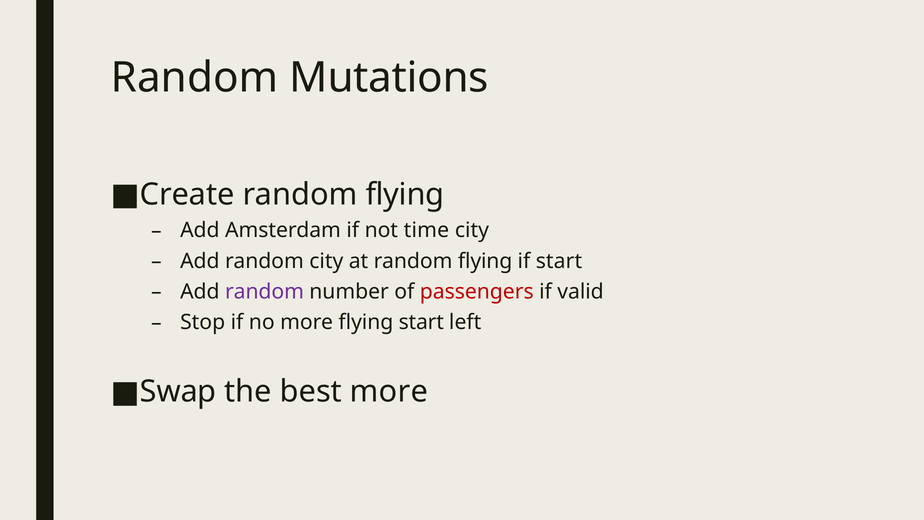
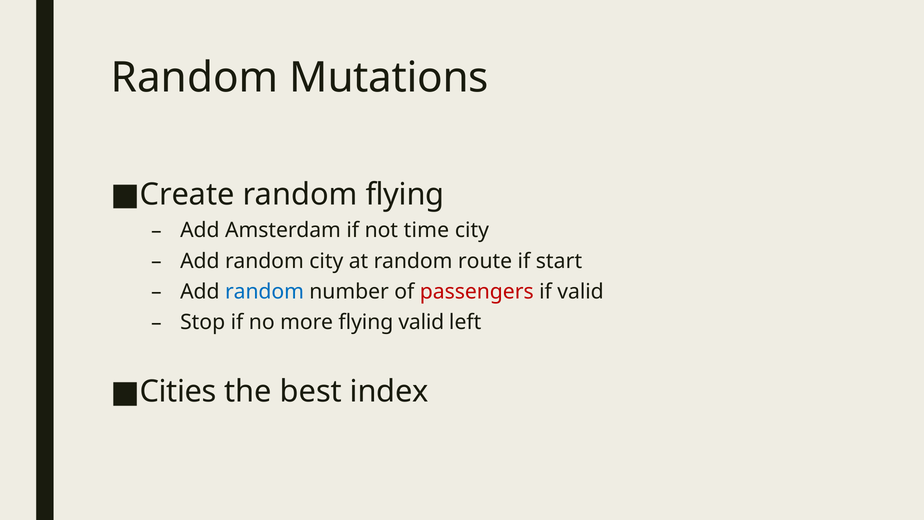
at random flying: flying -> route (485, 261)
random colour: purple -> blue (264, 292)
flying start: start -> valid (421, 322)
Swap: Swap -> Cities (178, 392)
best more: more -> index (389, 392)
